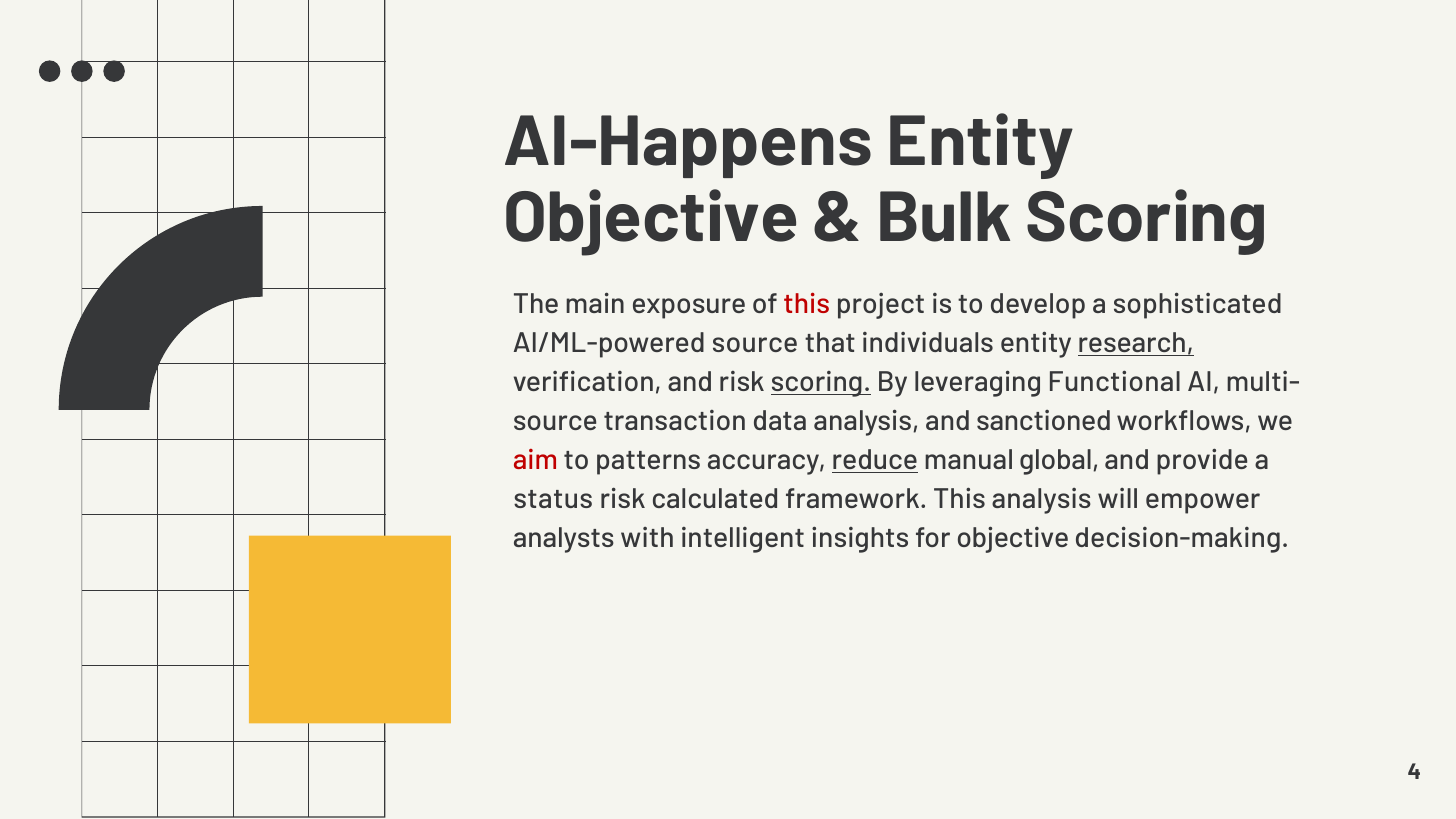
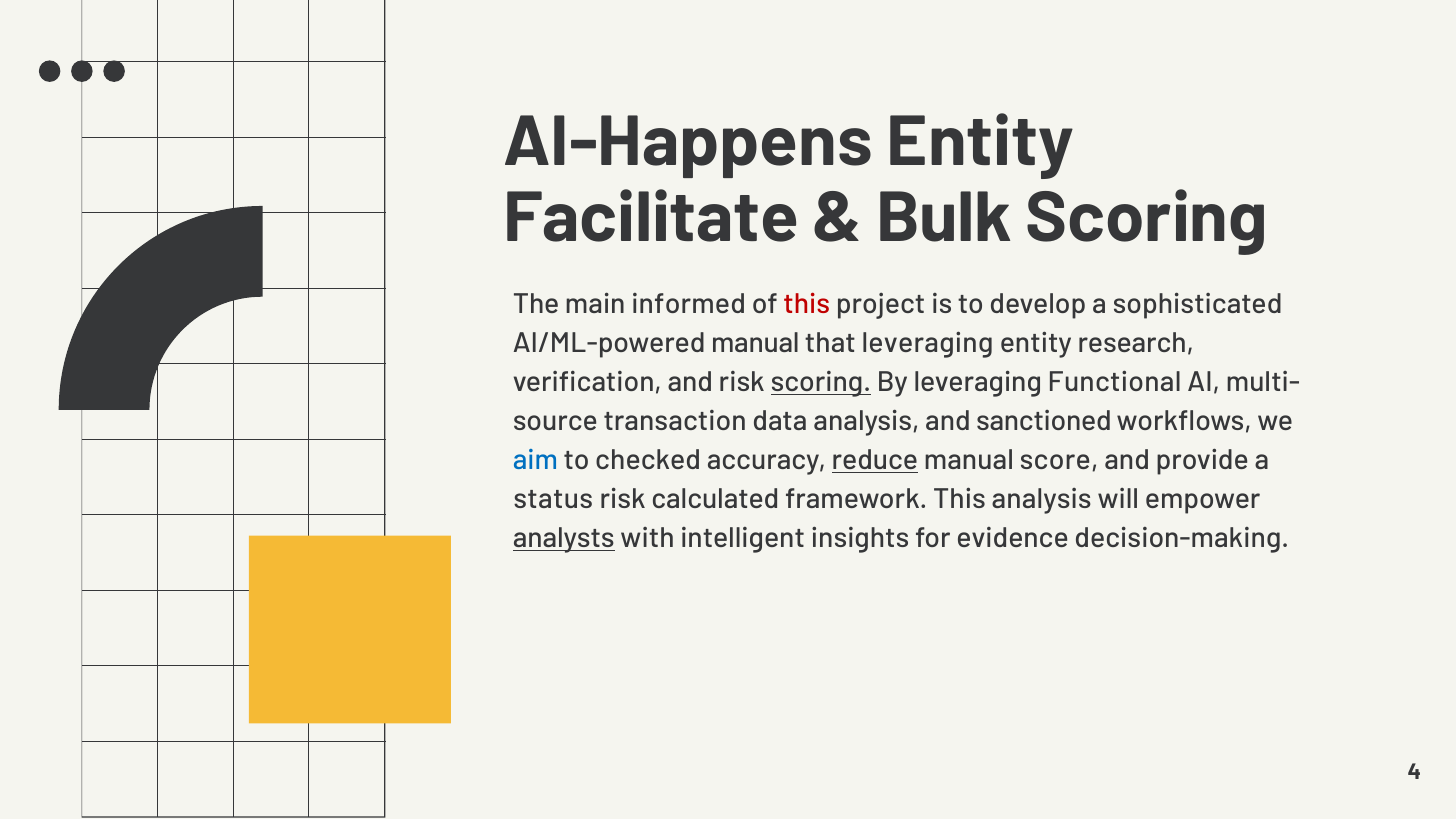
Objective: Objective -> Facilitate (651, 218)
exposure: exposure -> informed (689, 304)
AI/ML-powered source: source -> manual (755, 343)
that individuals: individuals -> leveraging (928, 343)
research underline: present -> none (1136, 343)
aim colour: red -> blue (535, 460)
patterns: patterns -> checked (648, 460)
global: global -> score (1059, 460)
analysts underline: none -> present (564, 538)
for objective: objective -> evidence (1013, 538)
